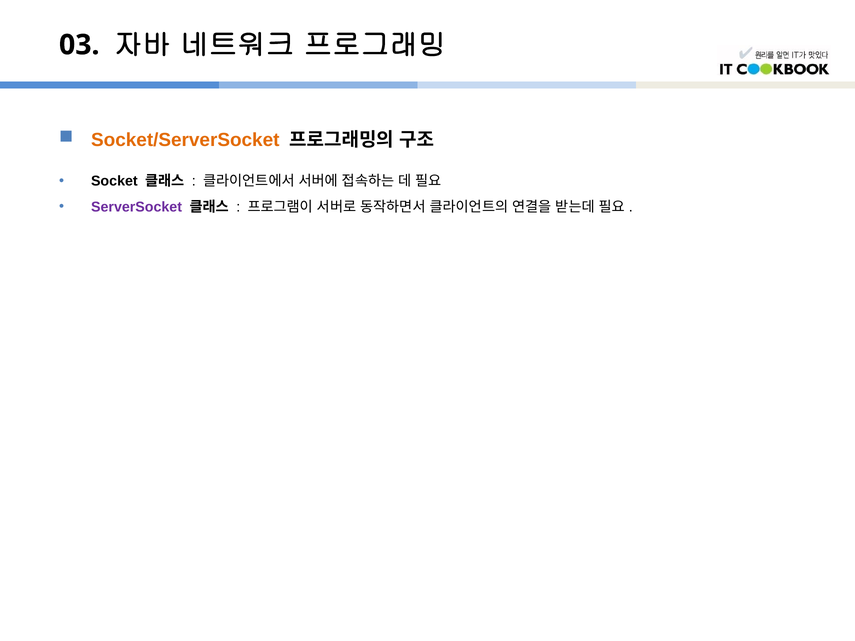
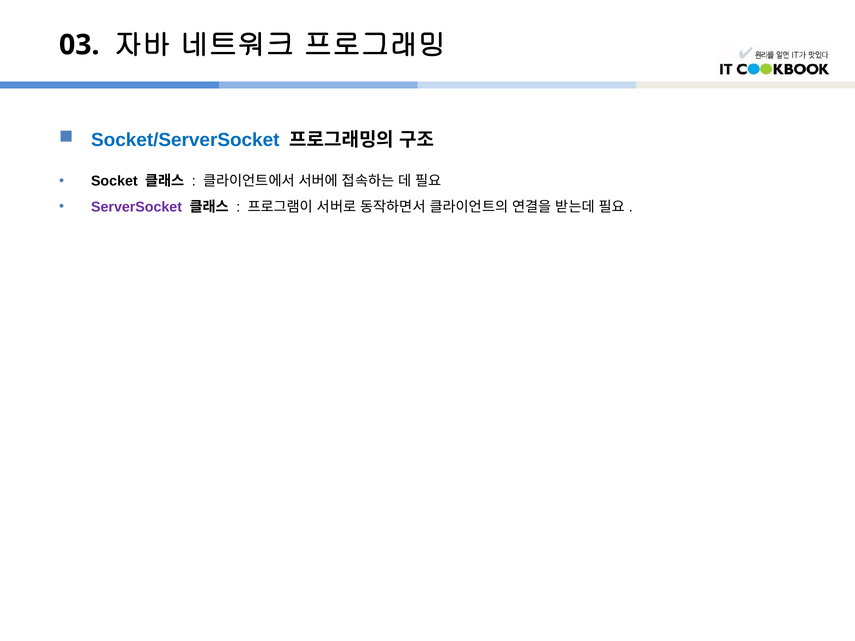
Socket/ServerSocket colour: orange -> blue (185, 140)
